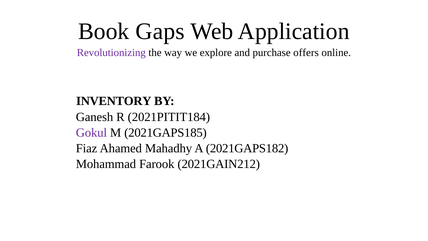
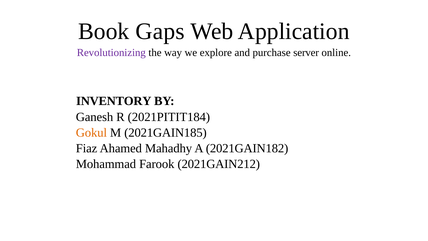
offers: offers -> server (306, 53)
Gokul colour: purple -> orange (91, 133)
2021GAPS185: 2021GAPS185 -> 2021GAIN185 (165, 133)
2021GAPS182: 2021GAPS182 -> 2021GAIN182 (247, 148)
